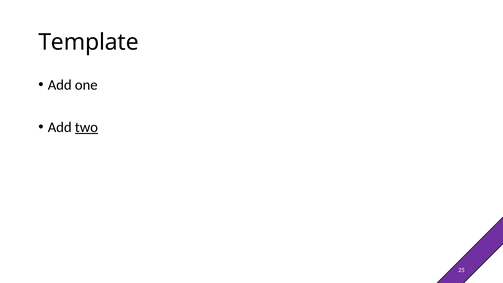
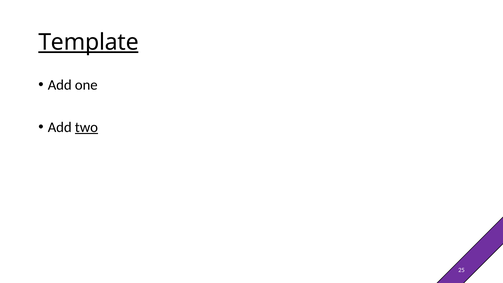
Template underline: none -> present (89, 42)
